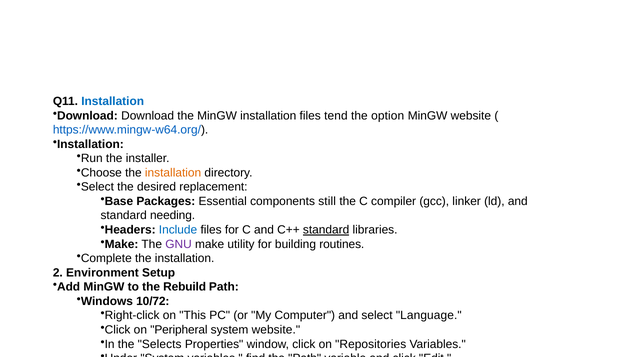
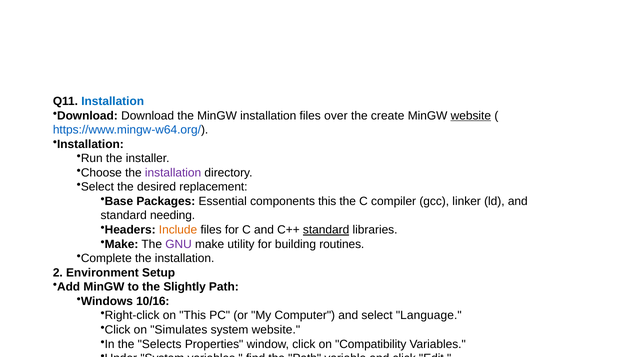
tend: tend -> over (336, 116)
the option: option -> create (388, 116)
website underline: none -> present (471, 116)
installation colour: orange -> purple (173, 173)
components still: still -> this (327, 201)
Include colour: blue -> orange (178, 230)
Rebuild: Rebuild -> Slightly (185, 287)
10/72: 10/72 -> 10/16 (153, 301)
Peripheral: Peripheral -> Simulates (179, 330)
Repositories: Repositories -> Compatibility (371, 344)
